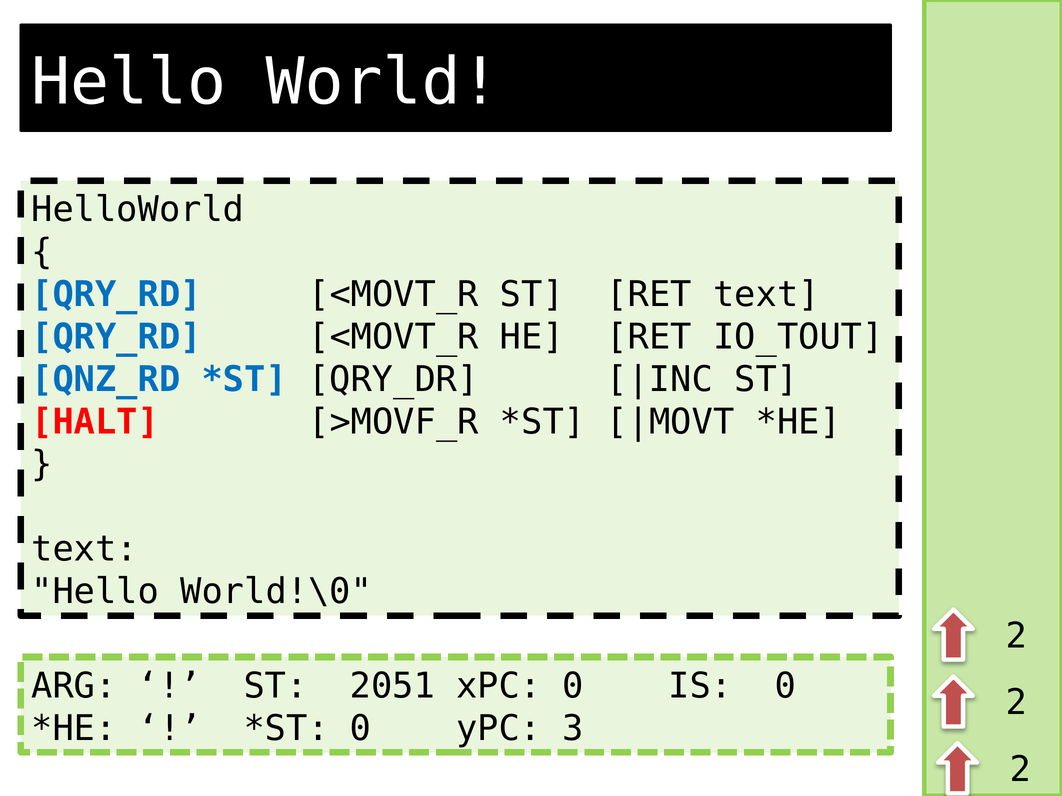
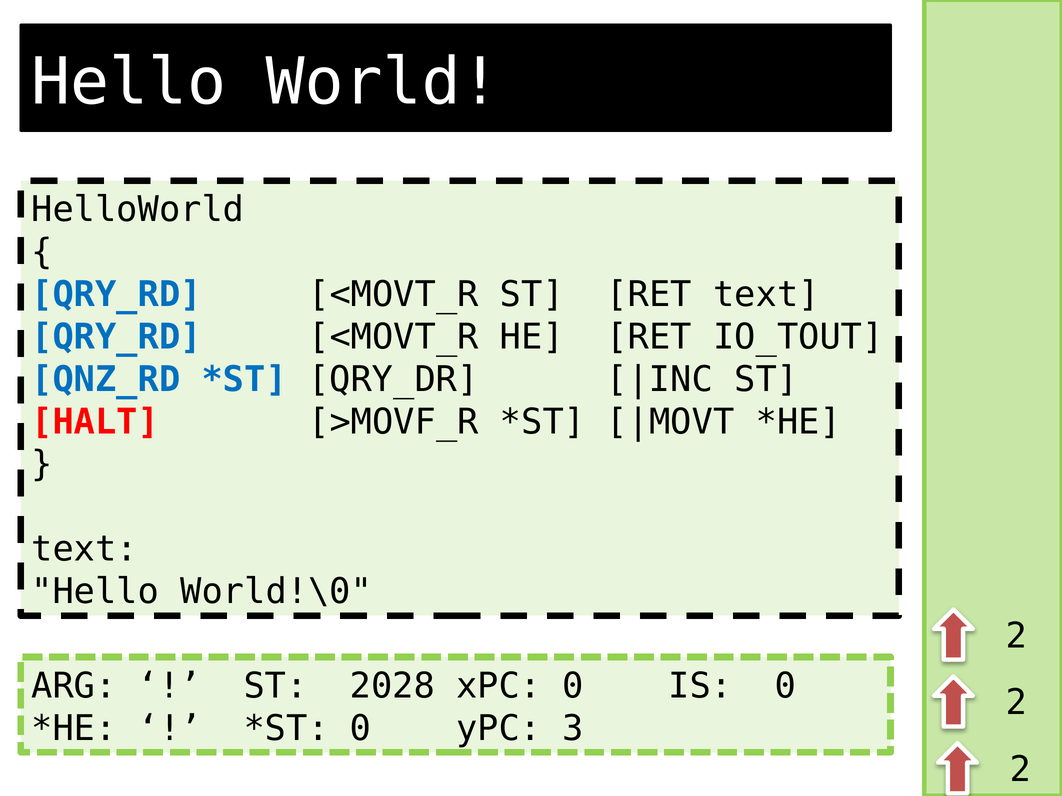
2051: 2051 -> 2028 (392, 686)
